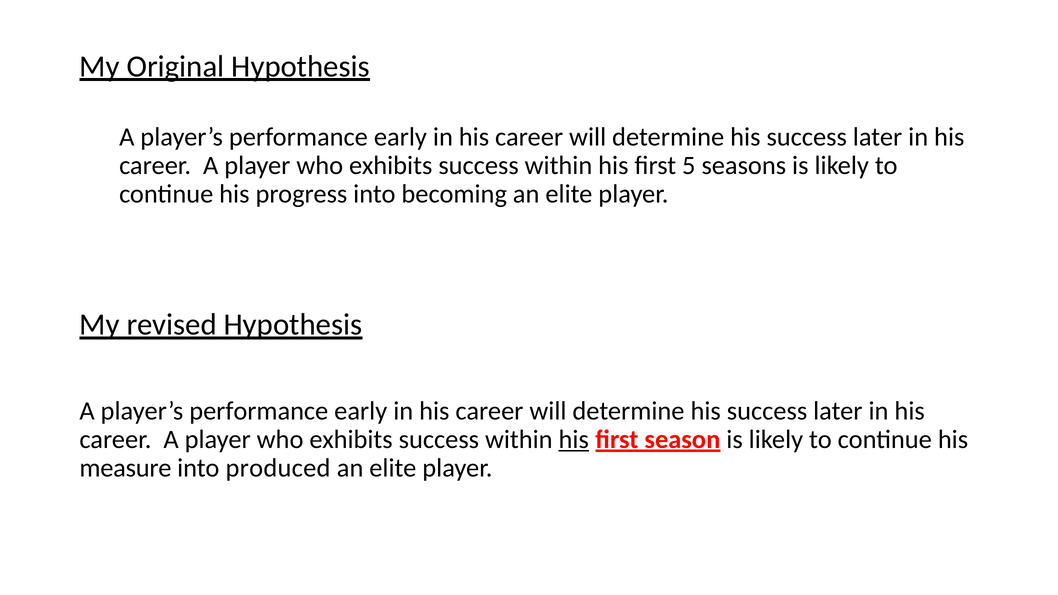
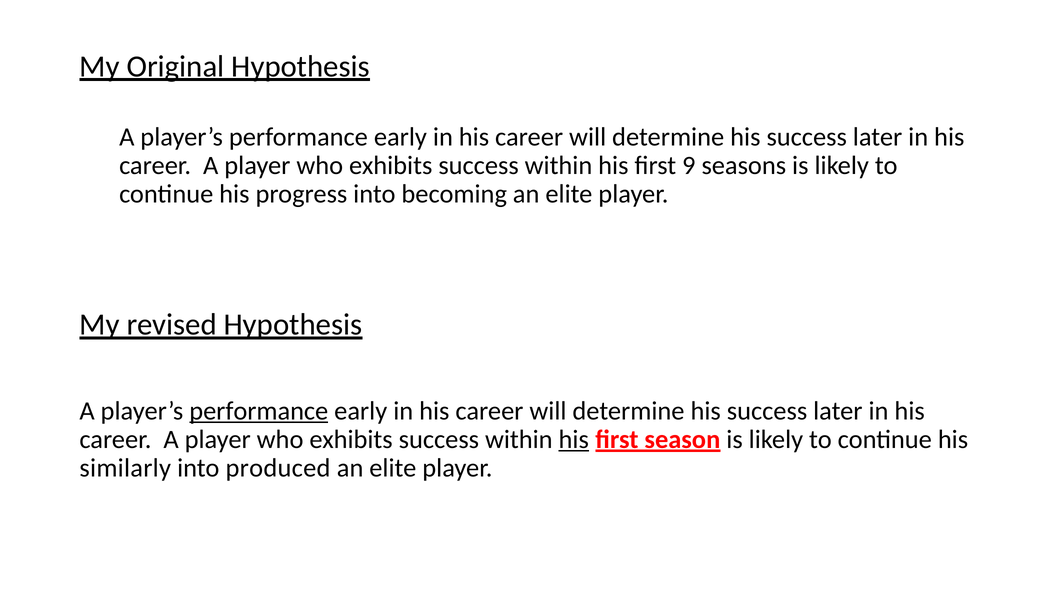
5: 5 -> 9 (689, 165)
performance underline: none -> present (259, 411)
measure: measure -> similarly (125, 468)
